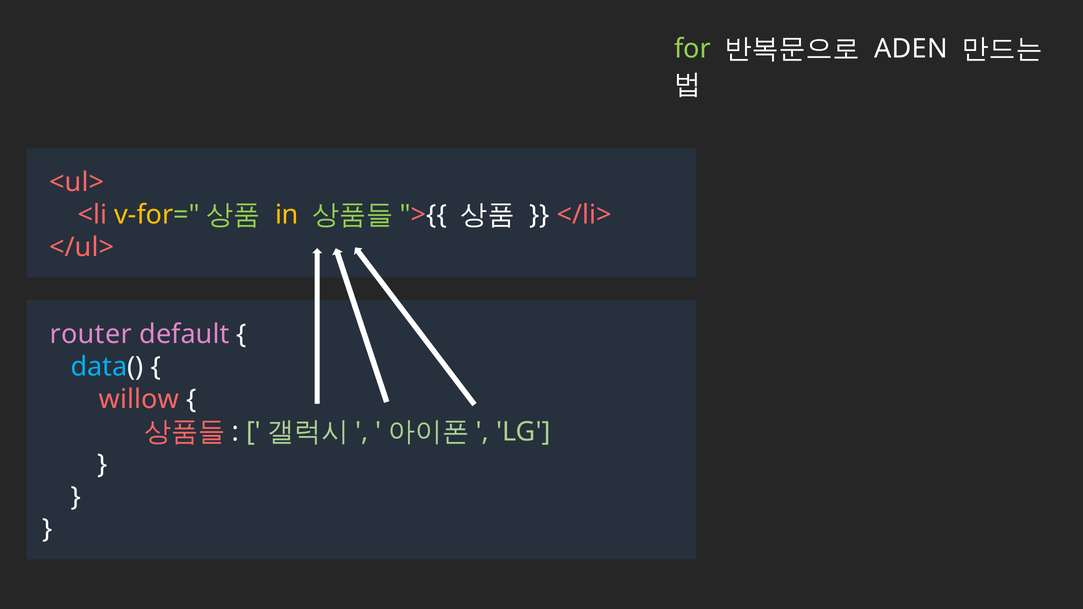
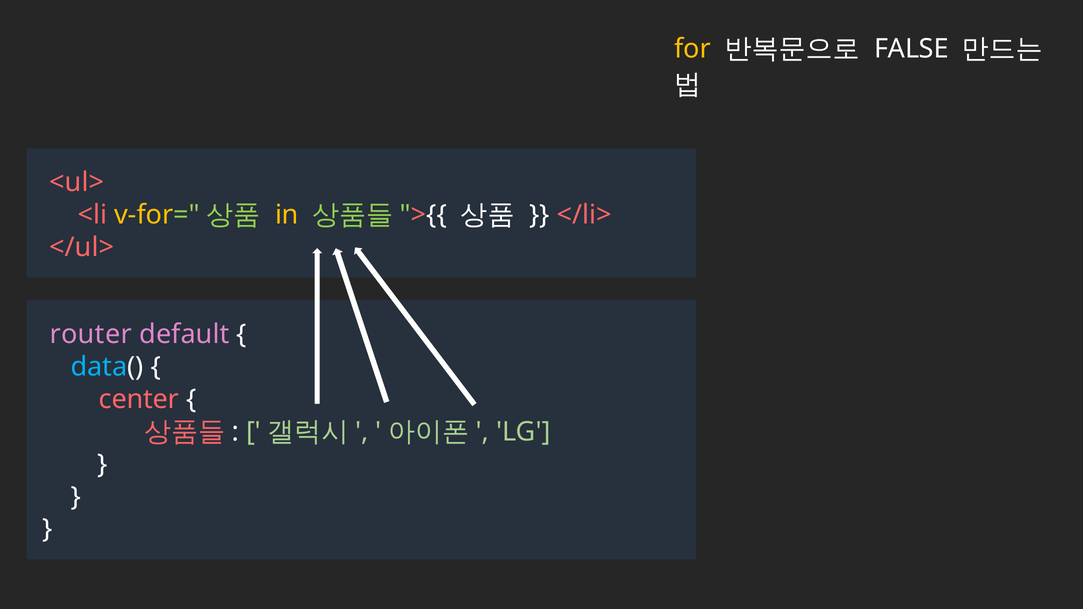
for colour: light green -> yellow (693, 49)
ADEN: ADEN -> FALSE (911, 49)
willow: willow -> center (139, 399)
